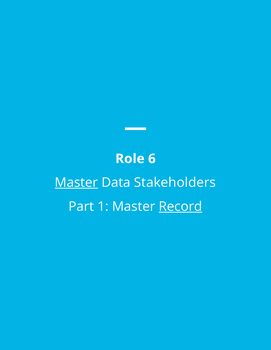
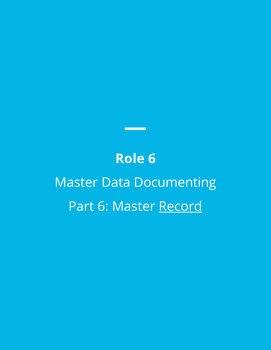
Master underline: present -> none (76, 183)
Stakeholders: Stakeholders -> Documenting (175, 183)
Part 1: 1 -> 6 (103, 207)
